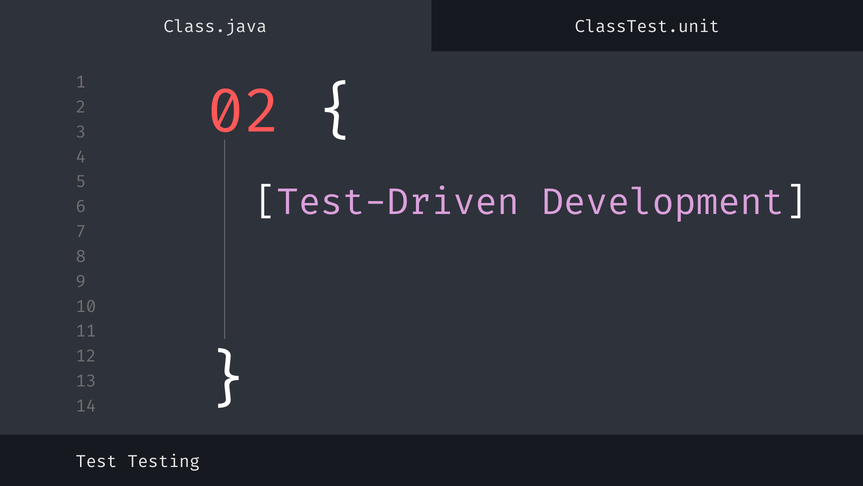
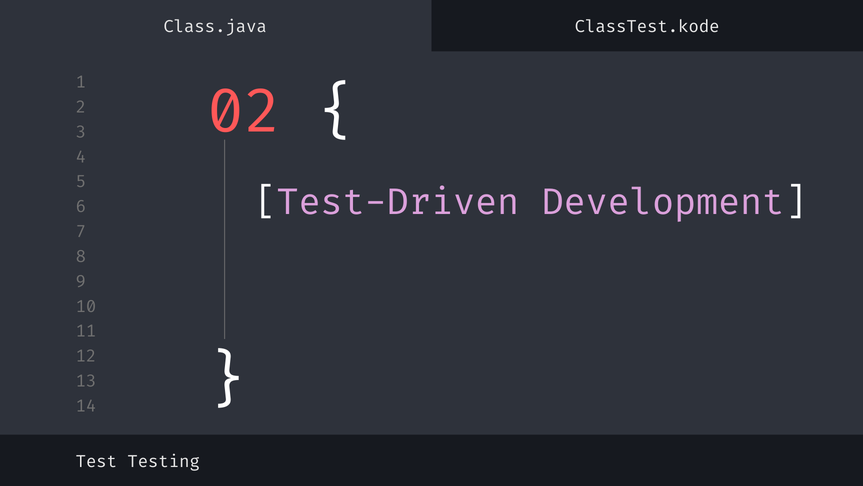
ClassTest.unit: ClassTest.unit -> ClassTest.kode (647, 27)
